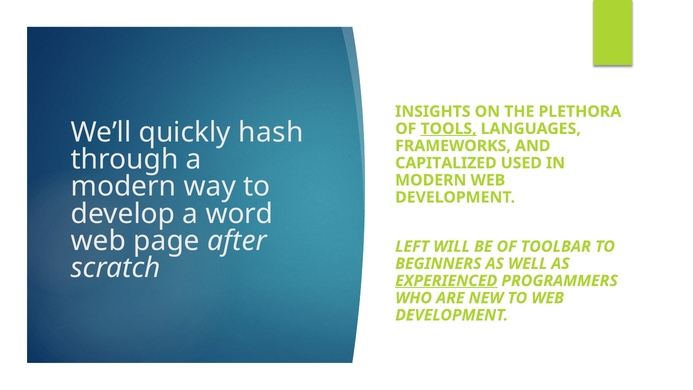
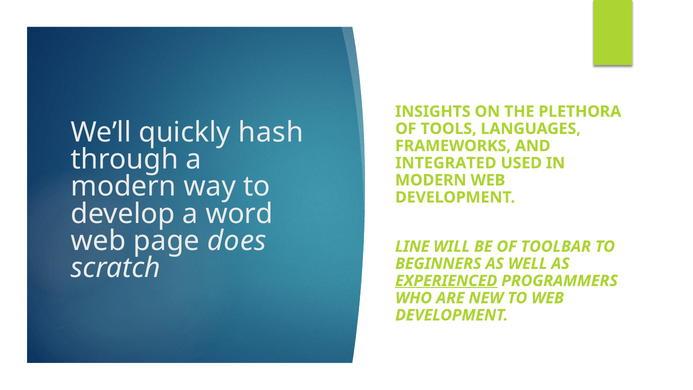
TOOLS underline: present -> none (449, 129)
CAPITALIZED: CAPITALIZED -> INTEGRATED (446, 163)
after: after -> does (237, 241)
LEFT: LEFT -> LINE (412, 246)
